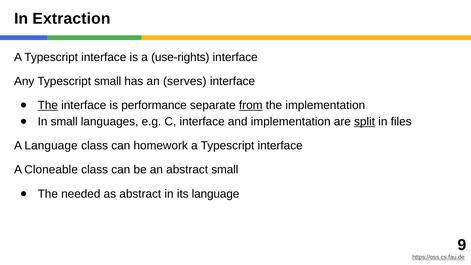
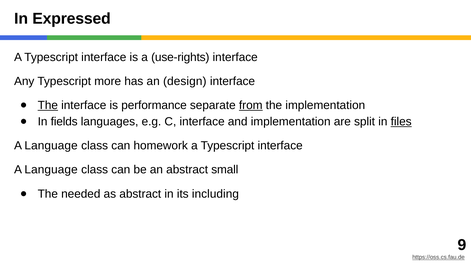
Extraction: Extraction -> Expressed (72, 19)
Typescript small: small -> more (108, 81)
serves: serves -> design (185, 81)
In small: small -> fields (64, 122)
split underline: present -> none (365, 122)
files underline: none -> present (401, 122)
Cloneable: Cloneable -> Language (51, 170)
its language: language -> including (215, 194)
